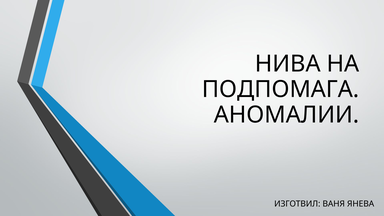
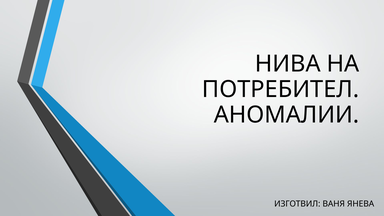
ПОДПОМАГА: ПОДПОМАГА -> ПОТРЕБИТЕЛ (281, 89)
